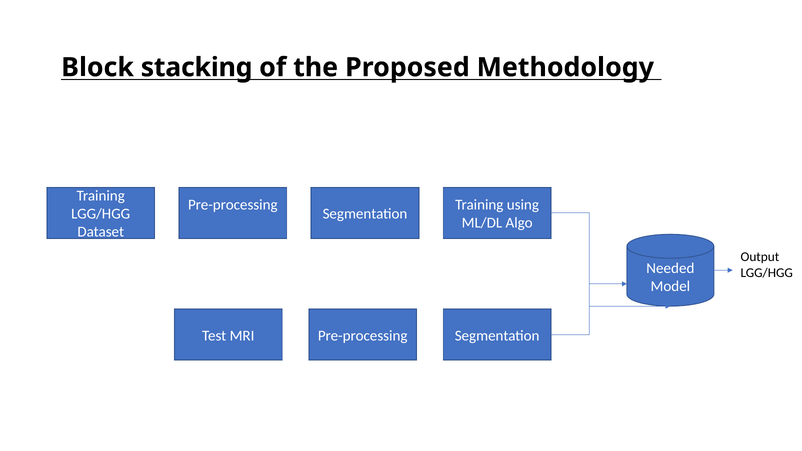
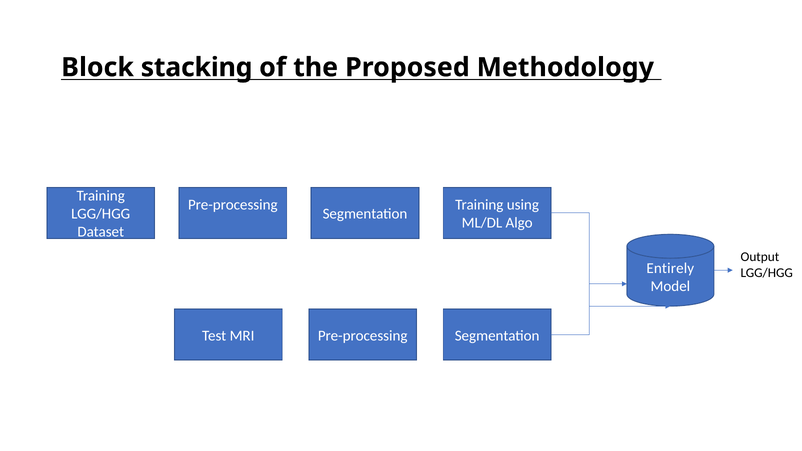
Needed: Needed -> Entirely (670, 268)
